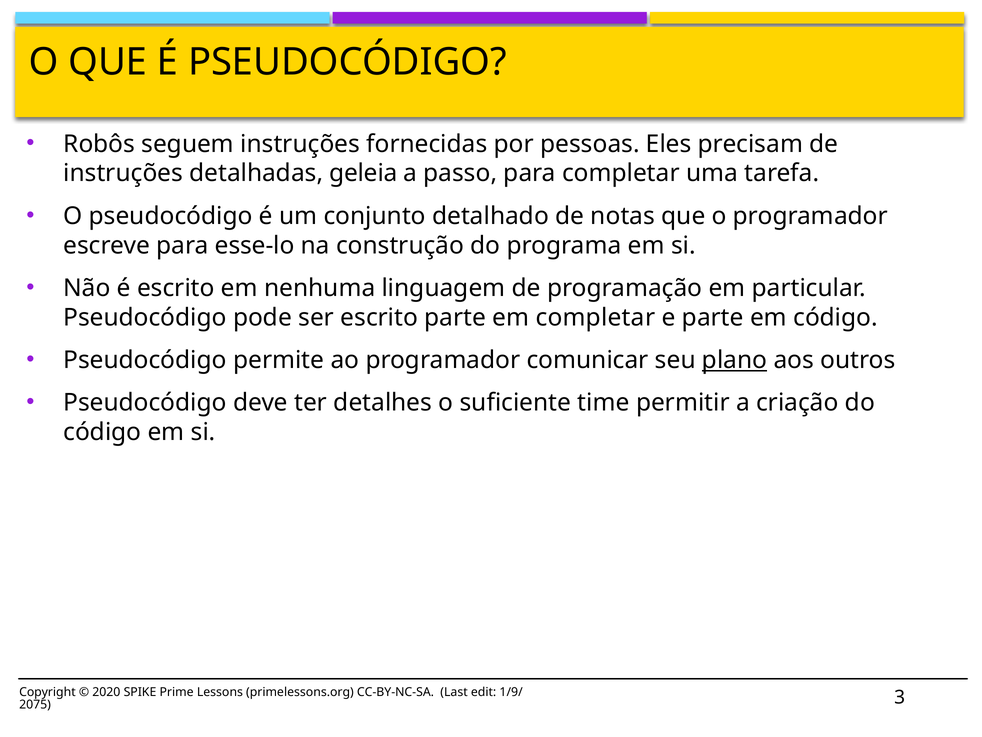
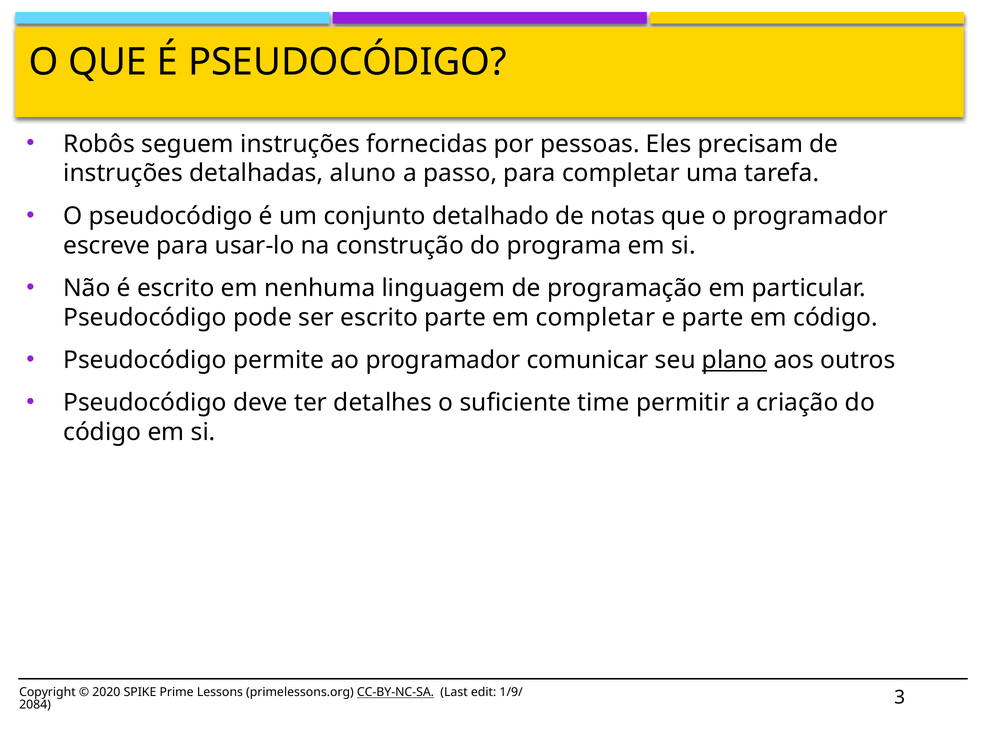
geleia: geleia -> aluno (363, 173)
esse-lo: esse-lo -> usar-lo (255, 245)
CC-BY-NC-SA underline: none -> present (395, 692)
2075: 2075 -> 2084 (35, 704)
